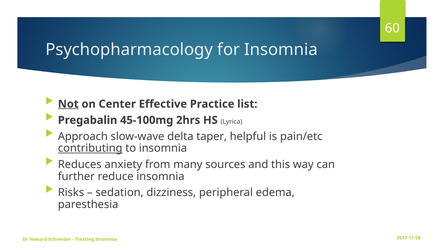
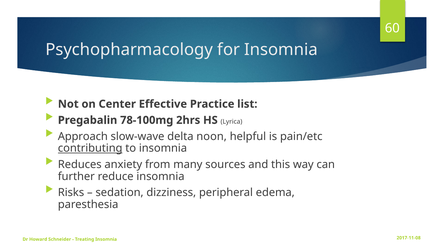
Not underline: present -> none (68, 104)
45-100mg: 45-100mg -> 78-100mg (147, 120)
taper: taper -> noon (212, 136)
